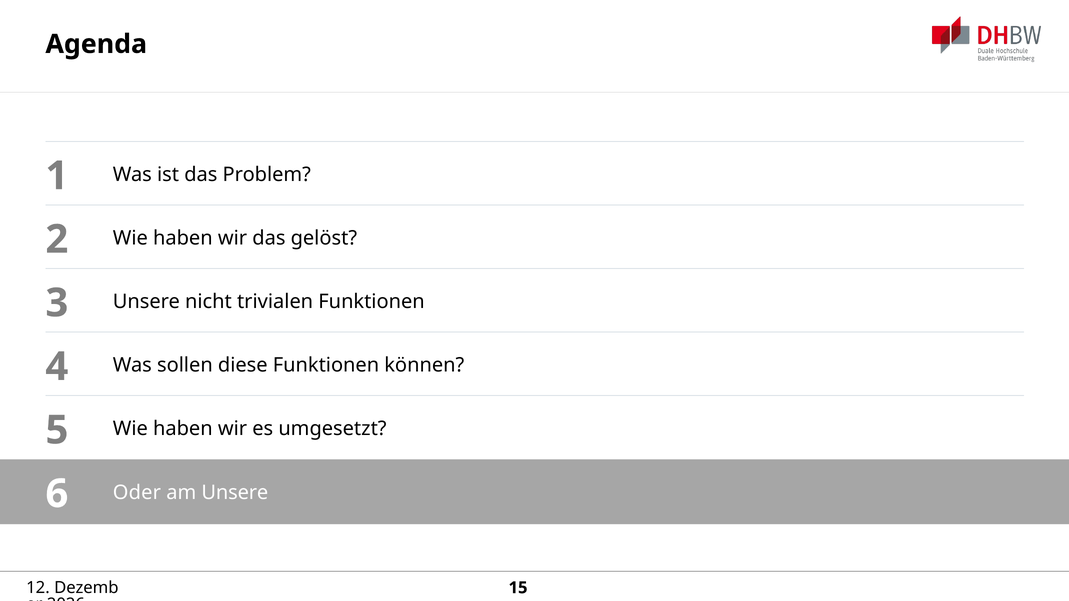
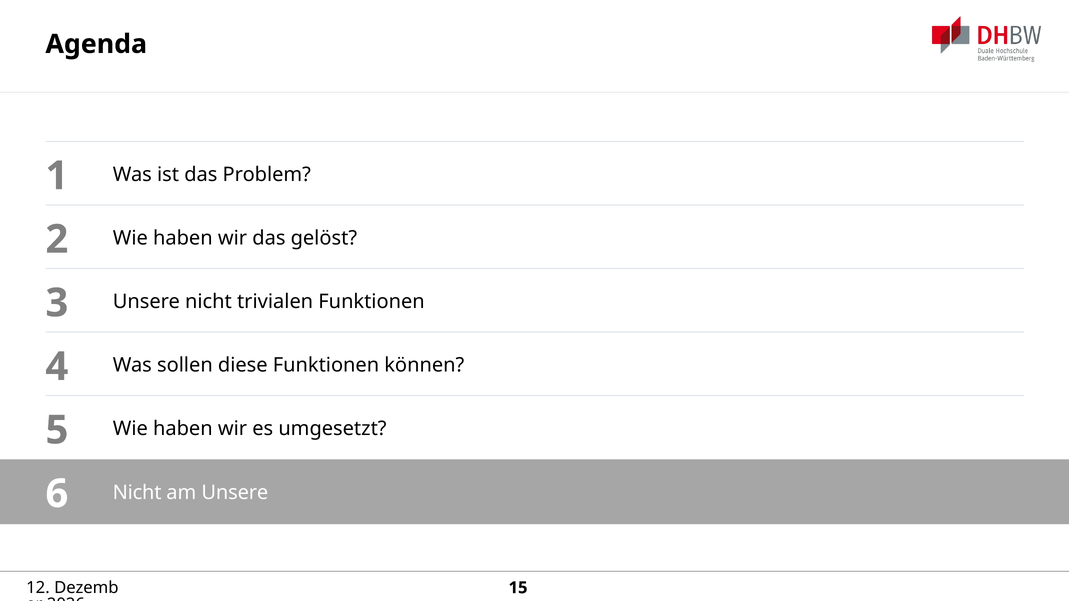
Oder: Oder -> Nicht (137, 493)
